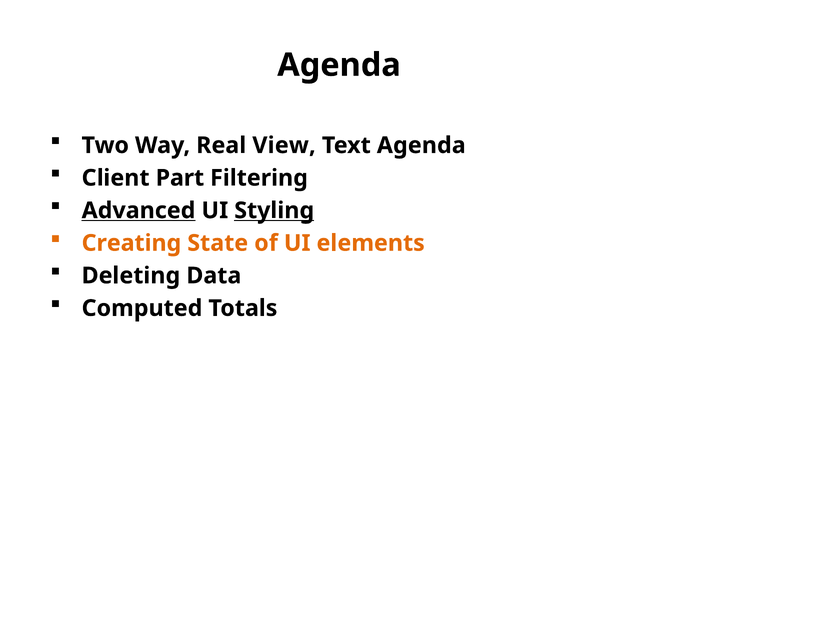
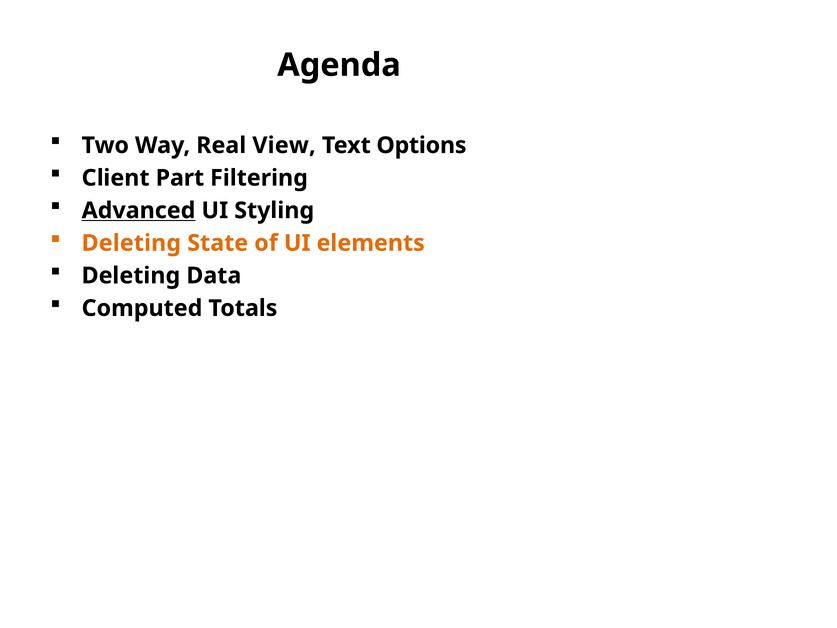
Text Agenda: Agenda -> Options (421, 145)
Styling underline: present -> none (274, 210)
Creating: Creating -> Deleting (131, 243)
